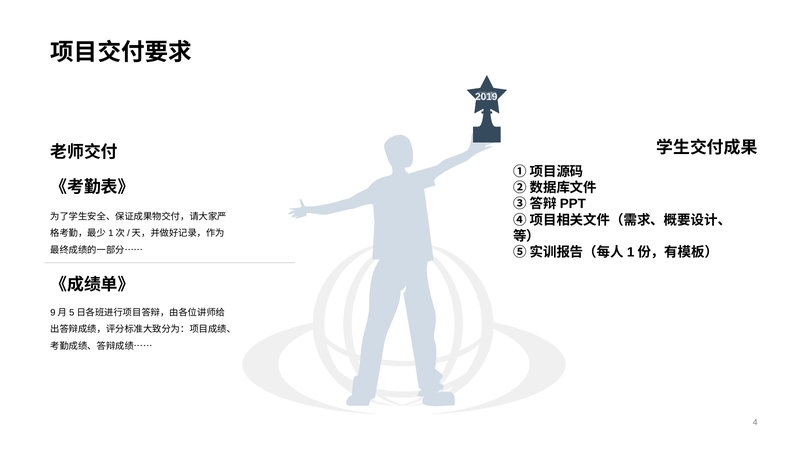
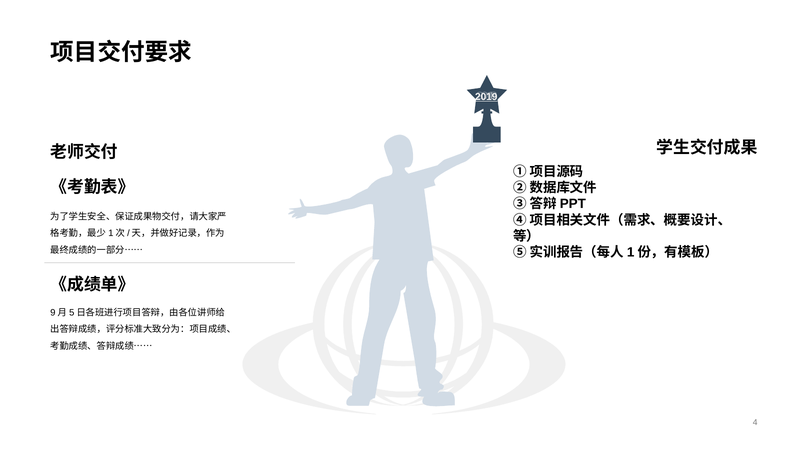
2019 underline: none -> present (486, 97)
